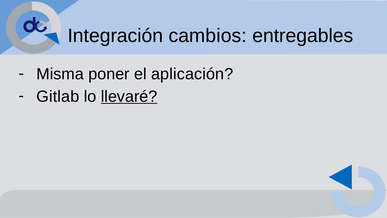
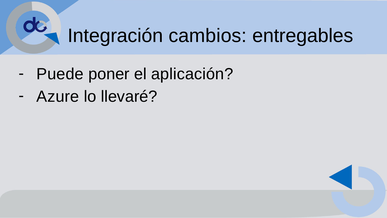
Misma: Misma -> Puede (60, 74)
Gitlab: Gitlab -> Azure (58, 96)
llevaré underline: present -> none (129, 96)
